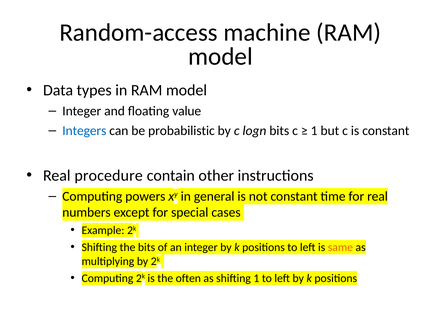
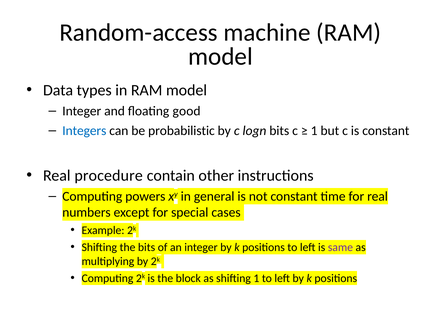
value: value -> good (187, 111)
same colour: orange -> purple (340, 247)
often: often -> block (188, 278)
